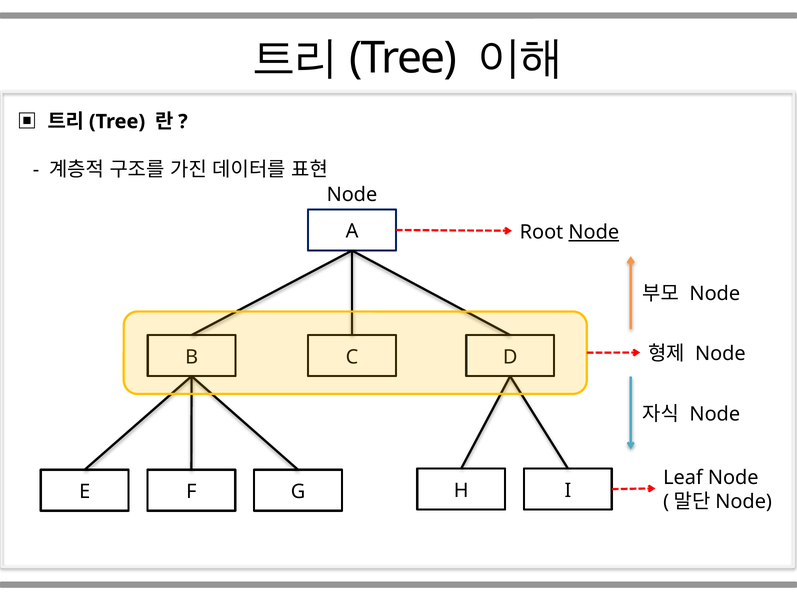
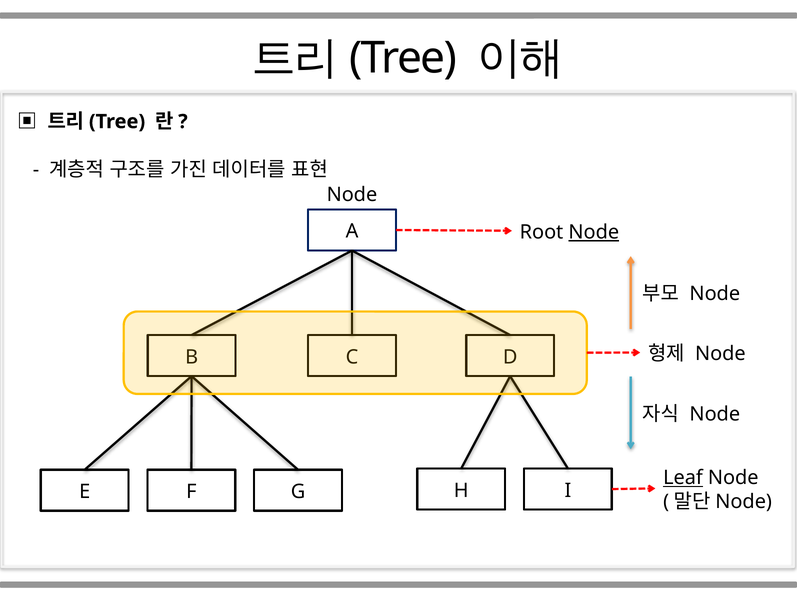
Leaf underline: none -> present (683, 478)
